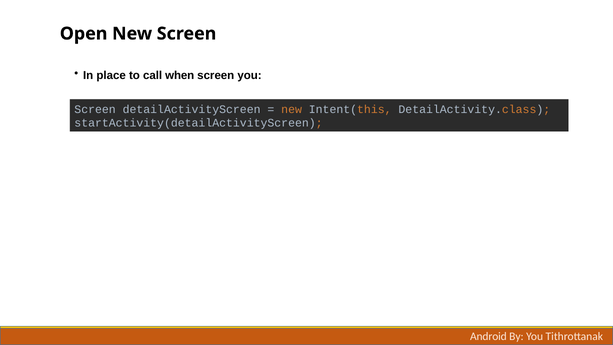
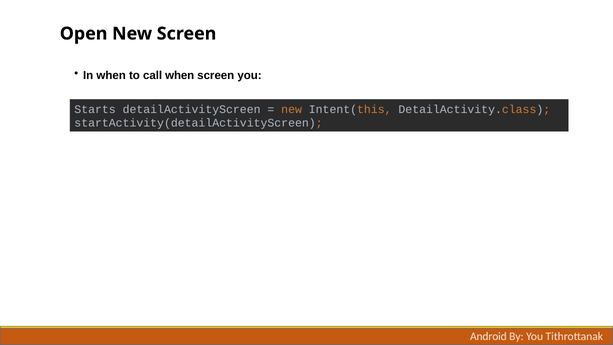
In place: place -> when (111, 75)
Screen: Screen -> Starts (95, 109)
